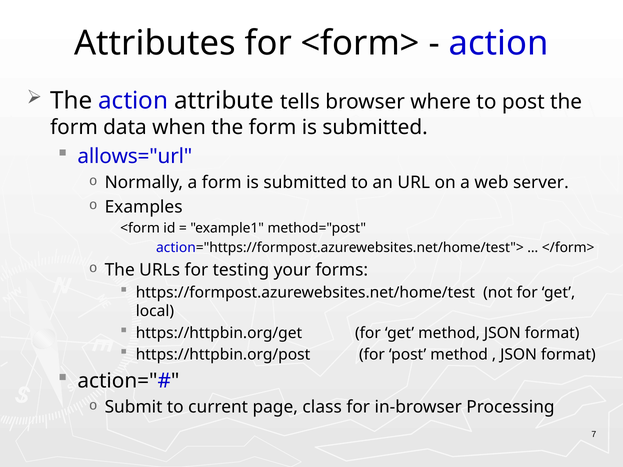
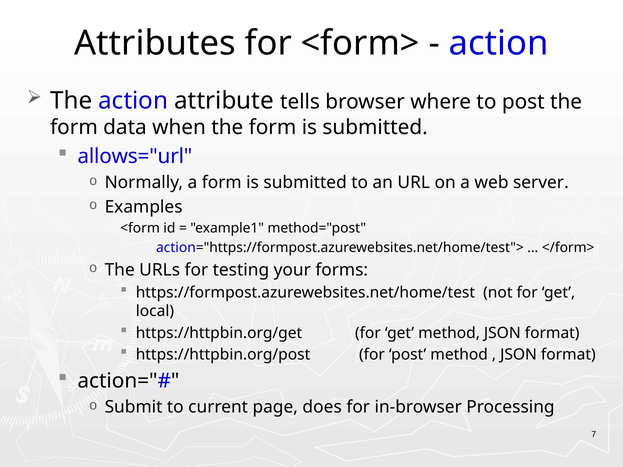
class: class -> does (322, 407)
